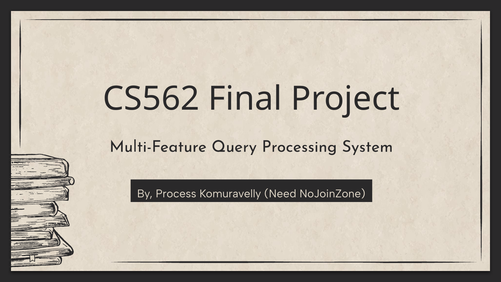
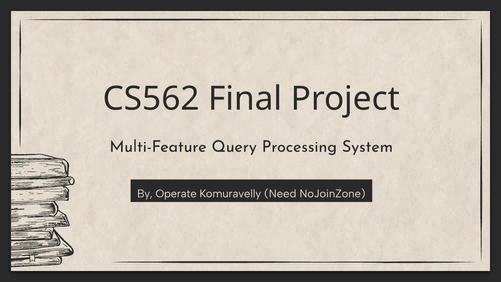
Process: Process -> Operate (176, 194)
